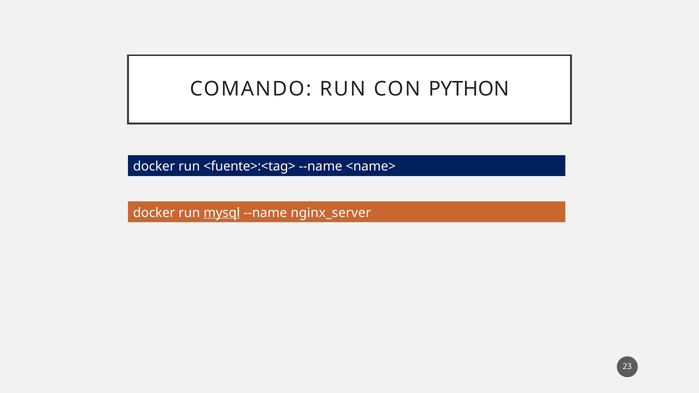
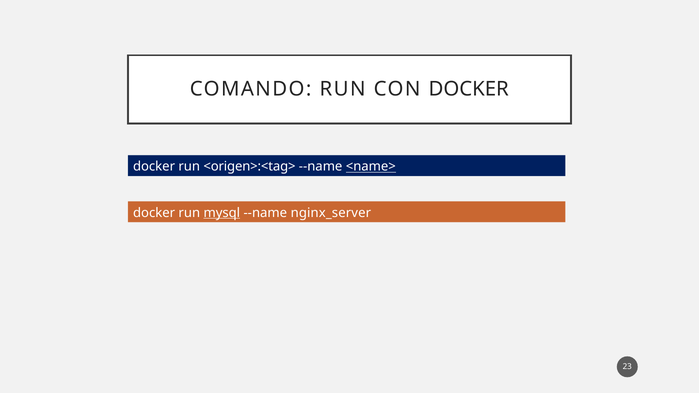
CON PYTHON: PYTHON -> DOCKER (469, 89)
<fuente>:<tag>: <fuente>:<tag> -> <origen>:<tag> (249, 167)
<name> underline: none -> present (371, 167)
